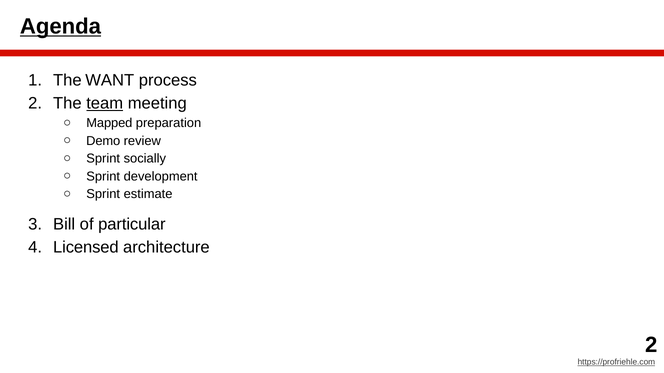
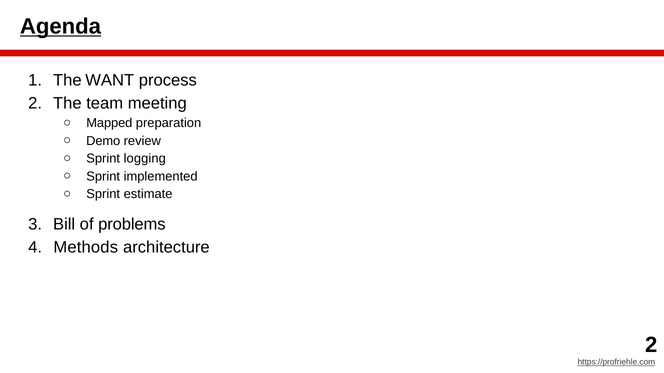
team underline: present -> none (105, 103)
socially: socially -> logging (145, 159)
development: development -> implemented (161, 177)
particular: particular -> problems (132, 225)
Licensed: Licensed -> Methods (86, 247)
